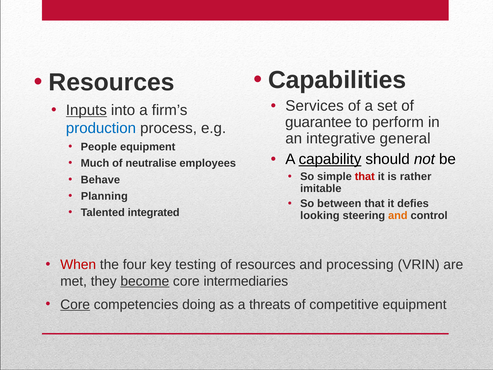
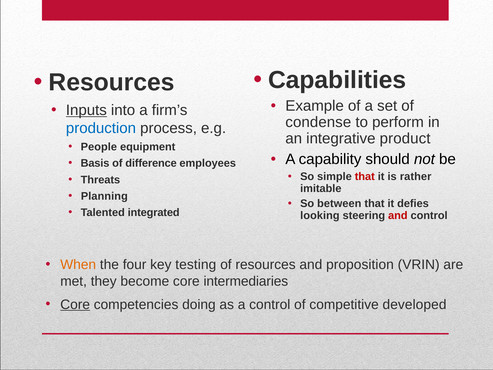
Services: Services -> Example (315, 106)
guarantee: guarantee -> condense (318, 122)
general: general -> product (405, 138)
capability underline: present -> none (330, 159)
Much: Much -> Basis (95, 163)
neutralise: neutralise -> difference (151, 163)
Behave: Behave -> Threats (100, 180)
and colour: orange -> red (398, 215)
When colour: red -> orange (78, 265)
processing: processing -> proposition (360, 265)
become underline: present -> none (145, 281)
a threats: threats -> control (270, 304)
competitive equipment: equipment -> developed (415, 304)
